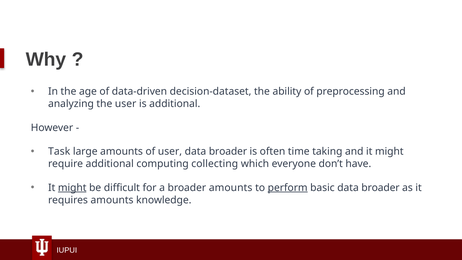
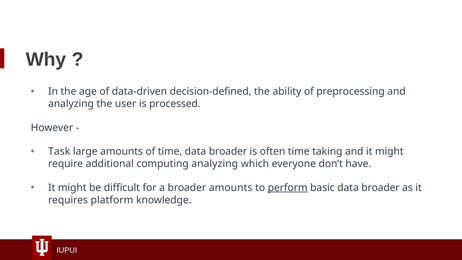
decision-dataset: decision-dataset -> decision-defined (211, 91)
is additional: additional -> processed (175, 104)
of user: user -> time (170, 151)
computing collecting: collecting -> analyzing (215, 164)
might underline: present -> none (72, 188)
requires amounts: amounts -> platform (112, 200)
